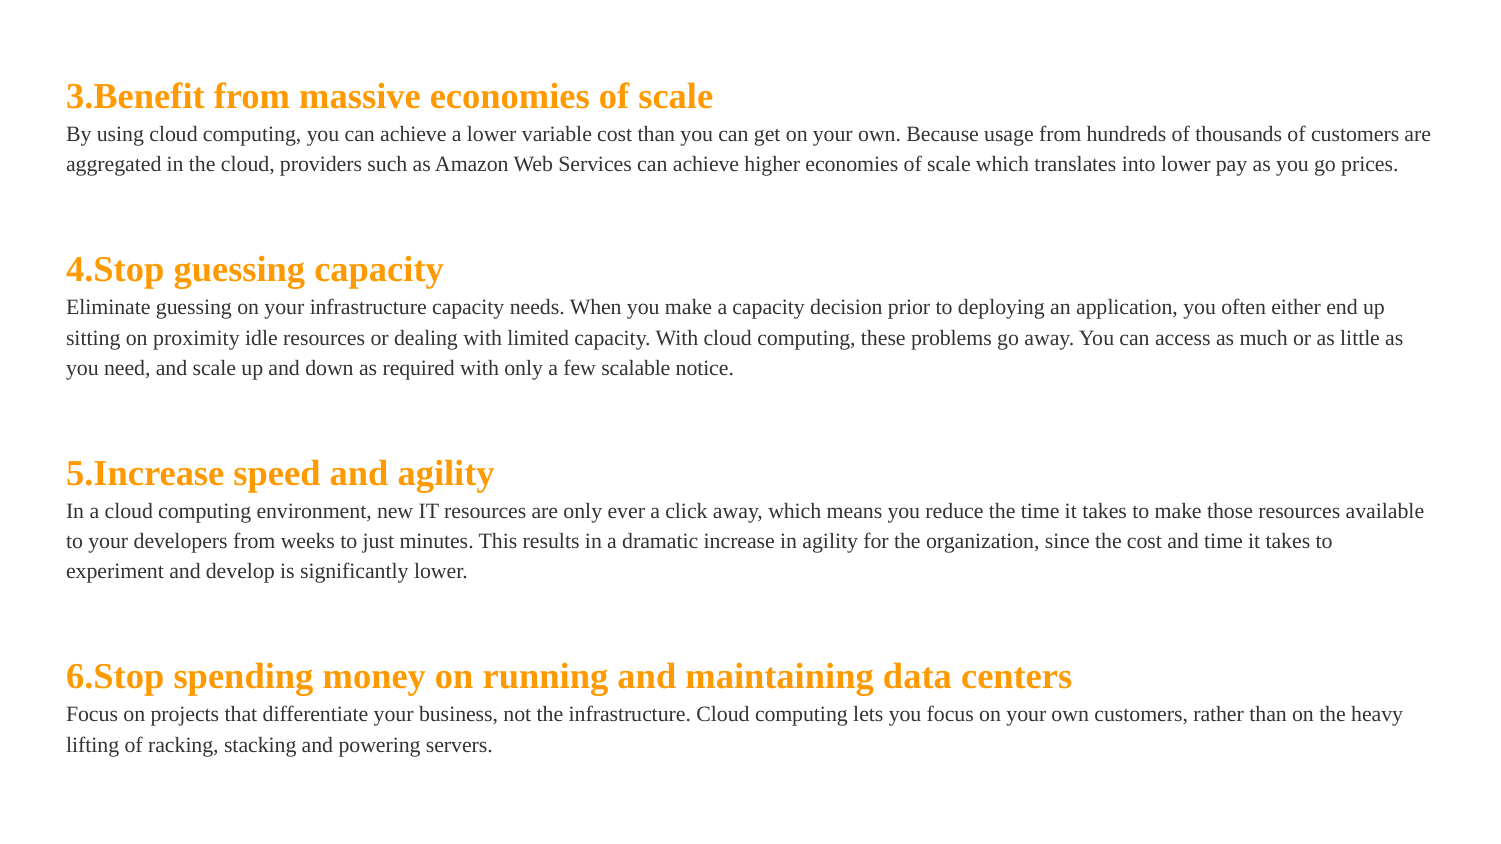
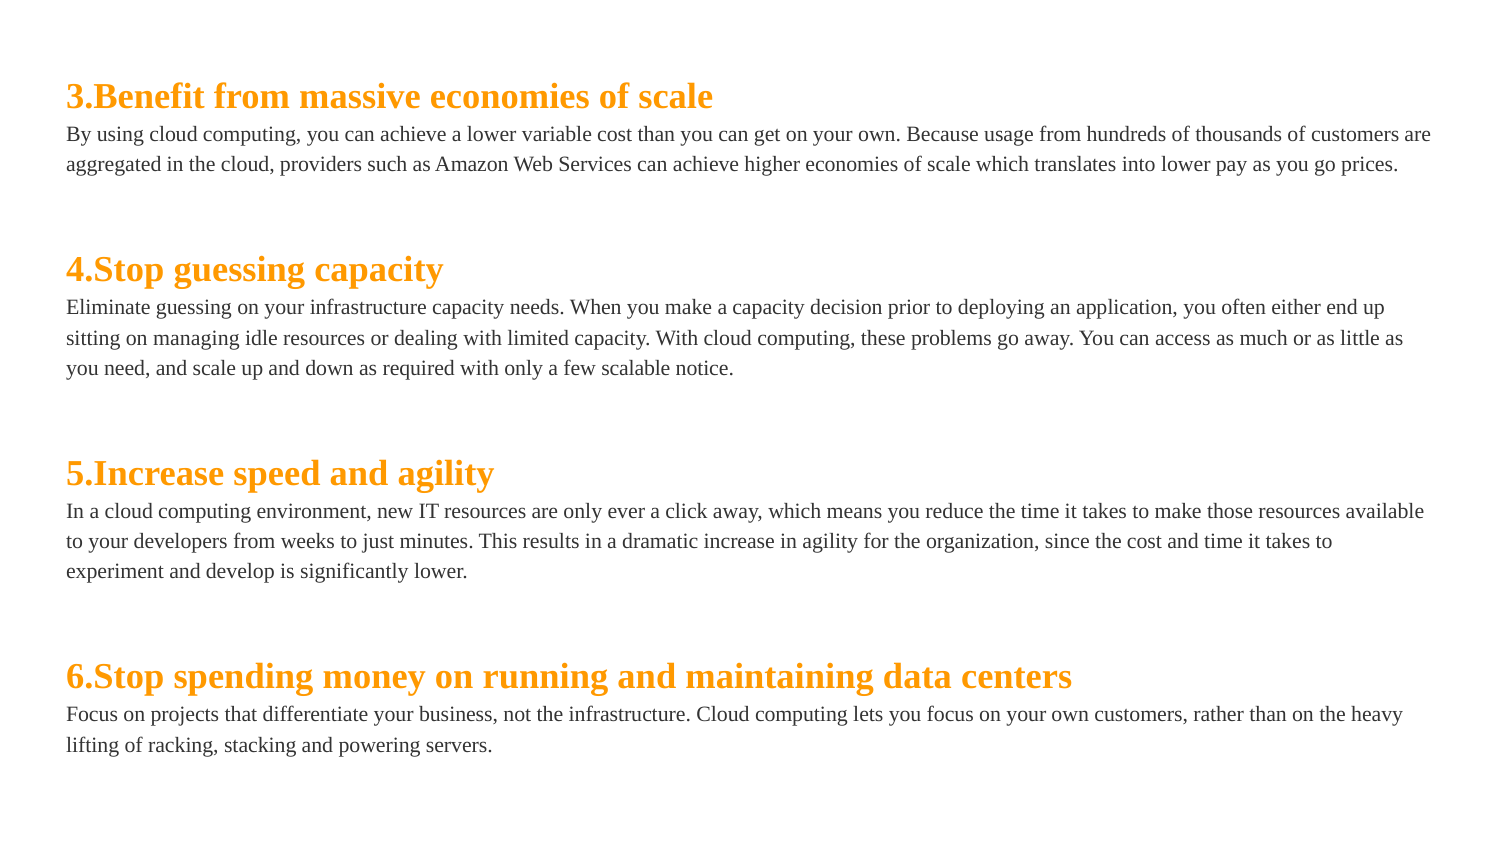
proximity: proximity -> managing (196, 338)
